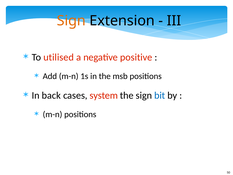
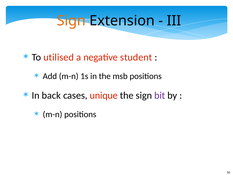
positive: positive -> student (136, 57)
system: system -> unique (104, 95)
bit colour: blue -> purple (160, 95)
